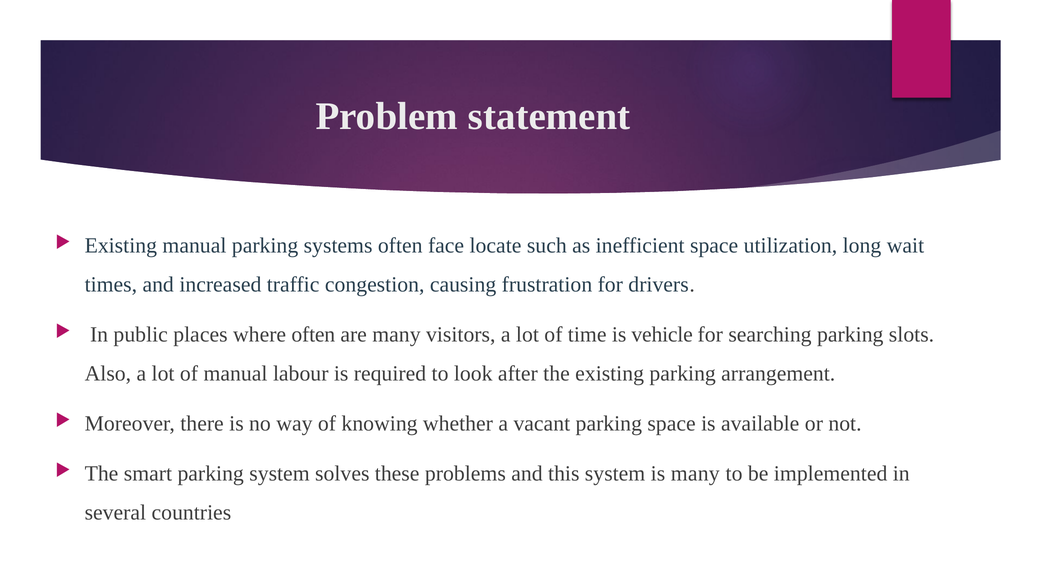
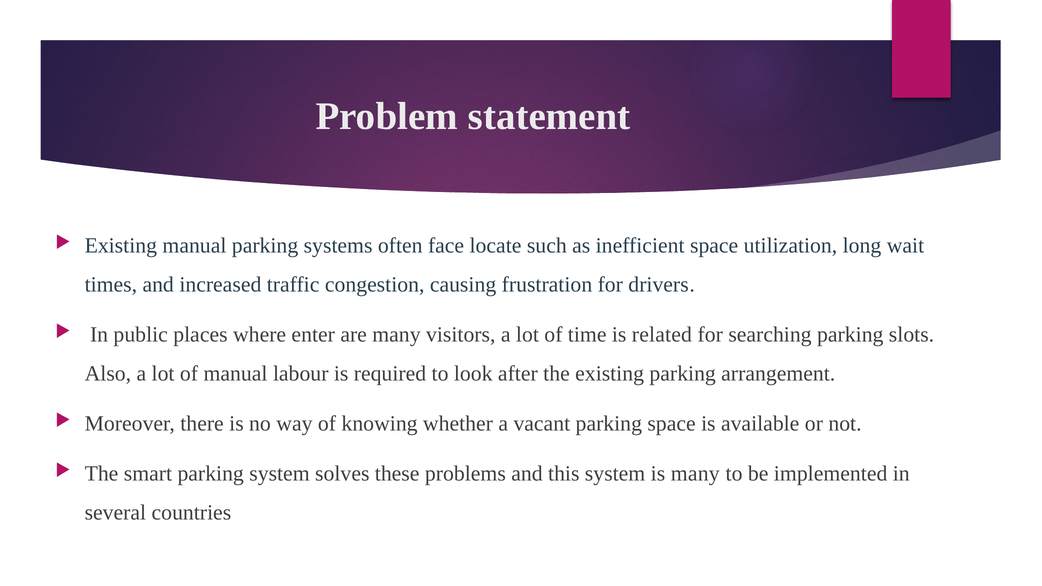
where often: often -> enter (313, 335)
vehicle: vehicle -> related (662, 335)
